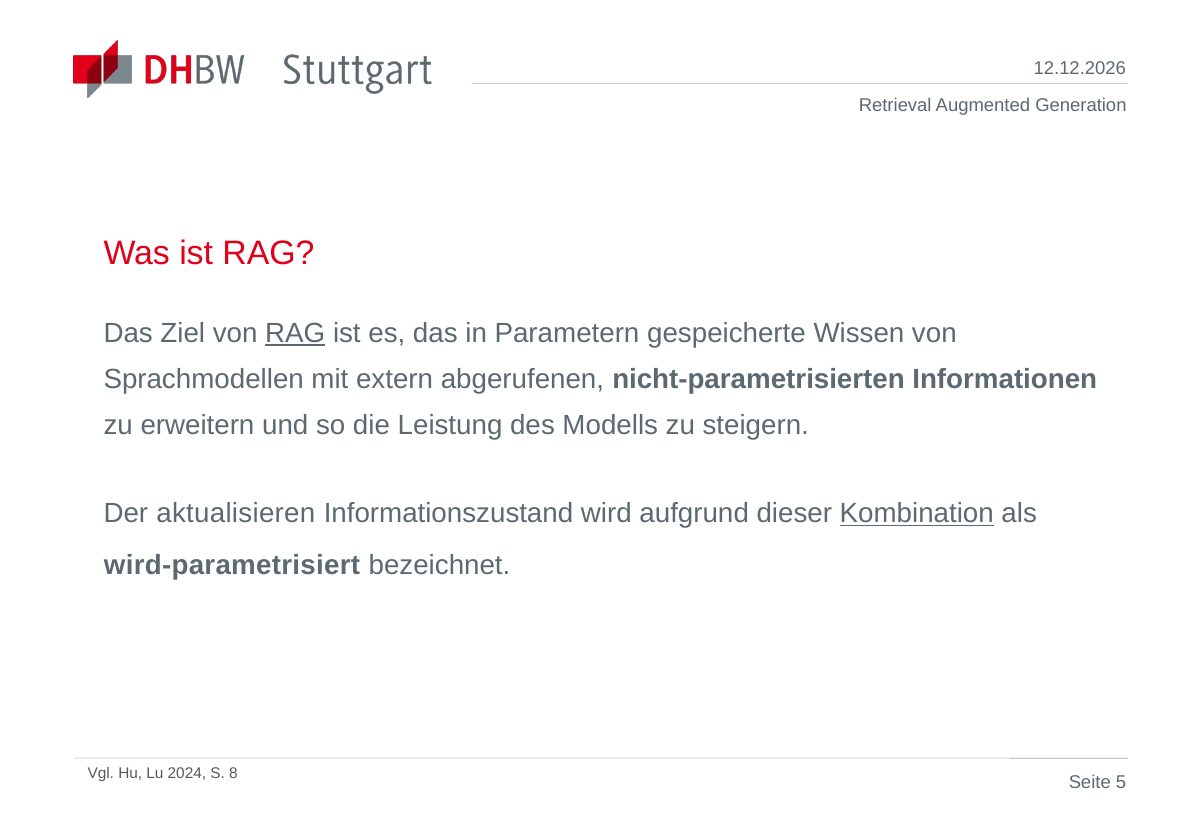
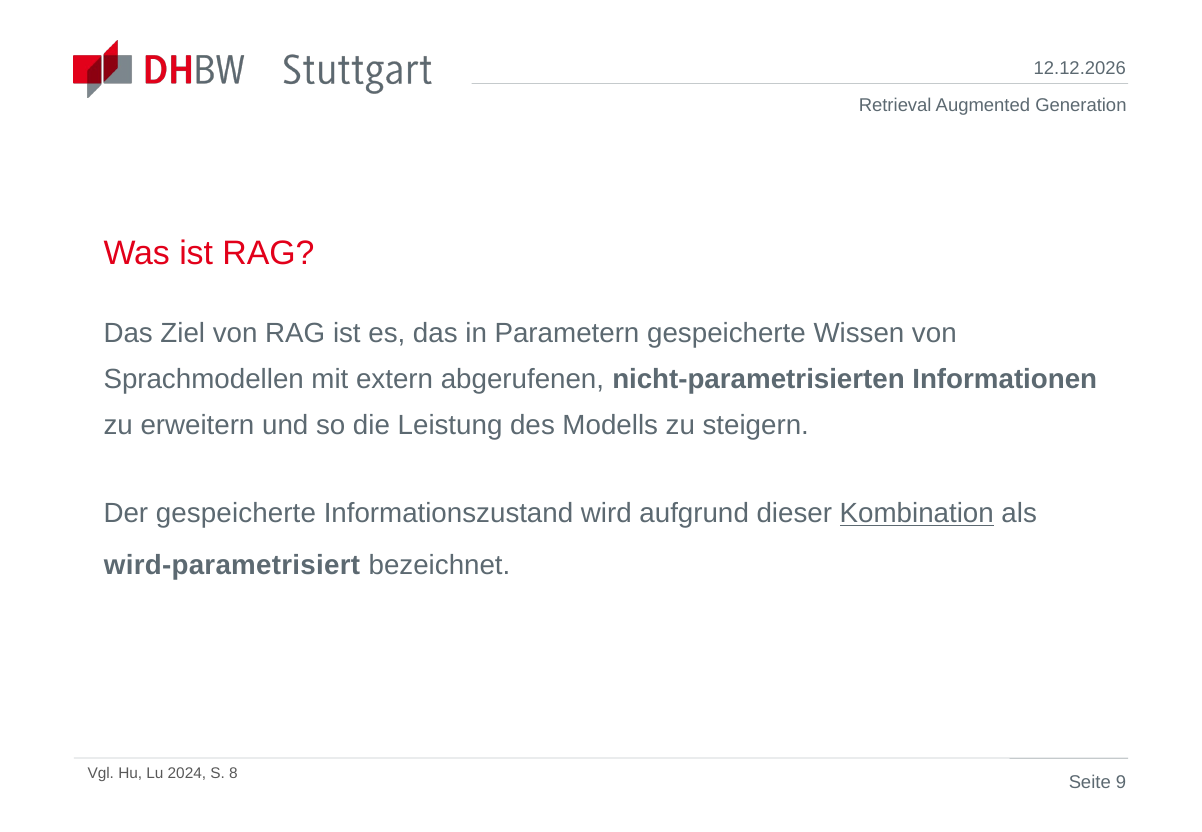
RAG underline: present -> none (295, 333)
Der aktualisieren: aktualisieren -> gespeicherte (236, 514)
5: 5 -> 9 (1121, 782)
